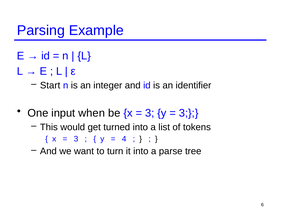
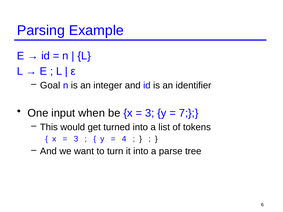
Start: Start -> Goal (50, 85)
3: 3 -> 7 (189, 113)
